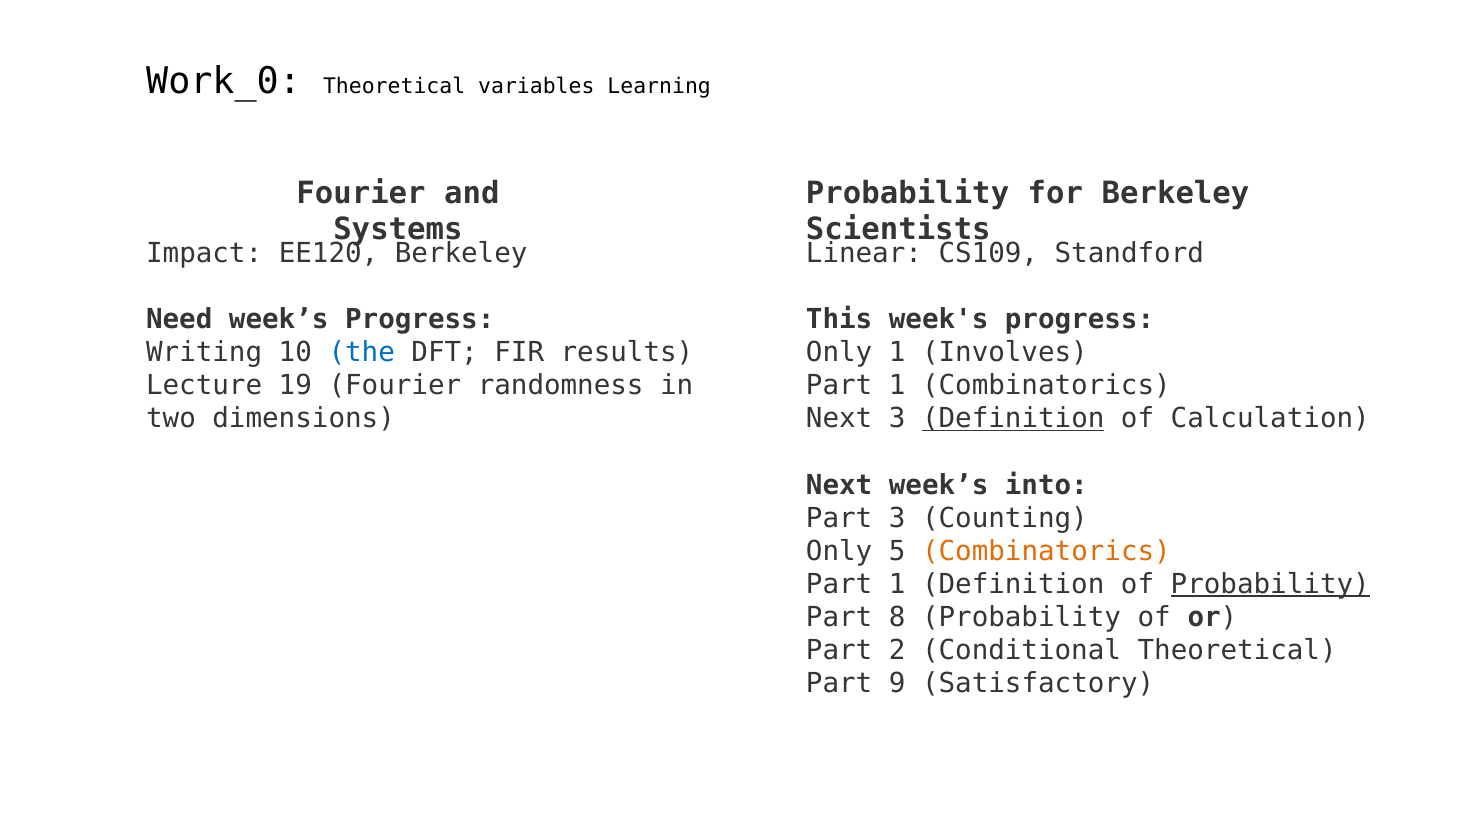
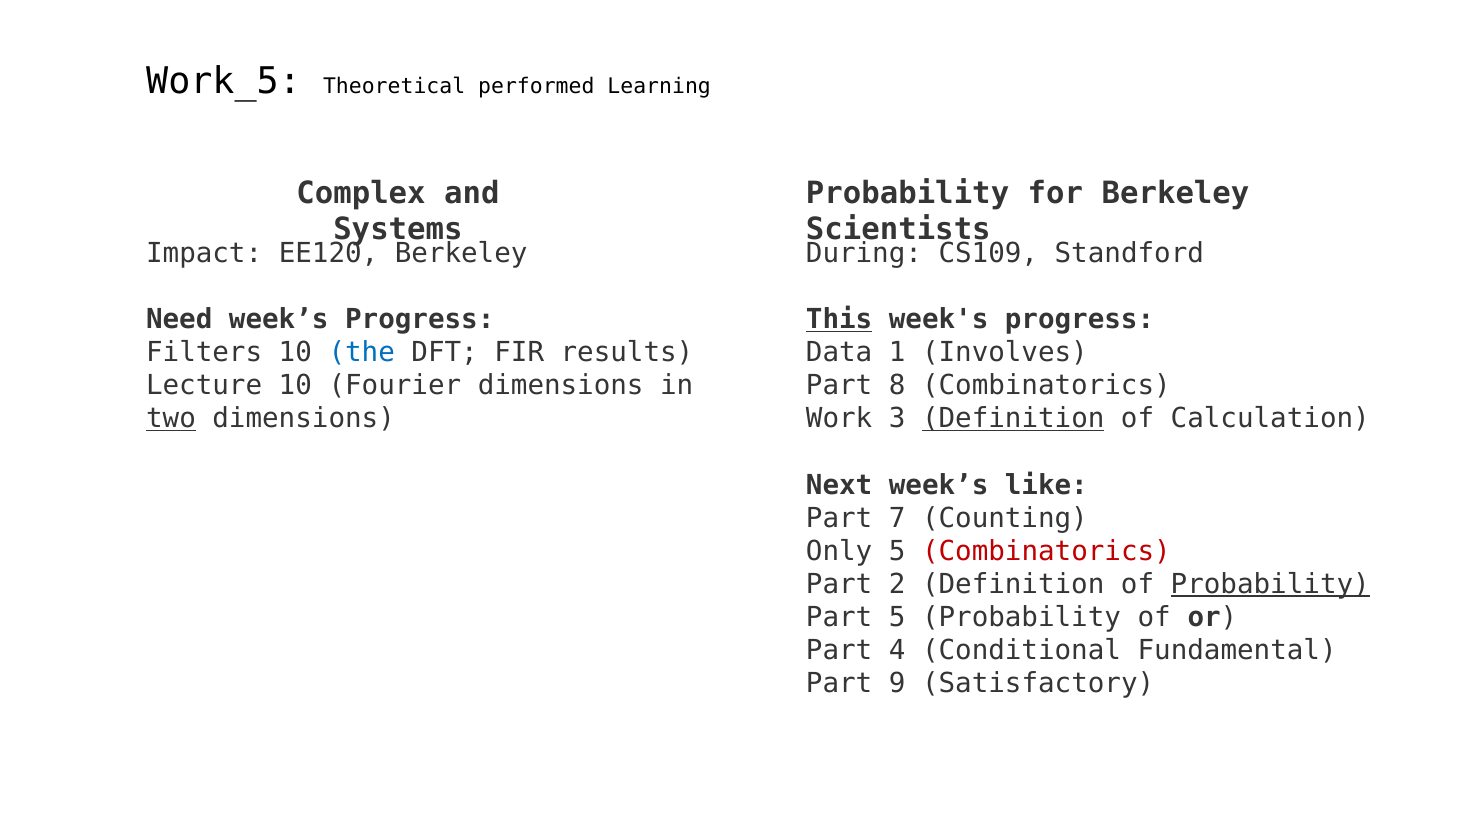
Work_0: Work_0 -> Work_5 (224, 81)
variables: variables -> performed (536, 86)
Fourier: Fourier -> Complex (361, 193)
Linear: Linear -> During (864, 253)
This underline: none -> present (839, 319)
Writing: Writing -> Filters (204, 353)
Only: Only -> Data (839, 353)
Lecture 19: 19 -> 10 (295, 386)
Fourier randomness: randomness -> dimensions (561, 386)
1: 1 -> 8 (897, 386)
two underline: none -> present (171, 419)
Next: Next -> Work (839, 419)
into: into -> like (1046, 485)
Part 3: 3 -> 7 (897, 518)
Combinatorics colour: orange -> red (1046, 551)
1: 1 -> 2 (897, 584)
Part 8: 8 -> 5 (897, 617)
2: 2 -> 4 (897, 650)
Conditional Theoretical: Theoretical -> Fundamental (1237, 650)
